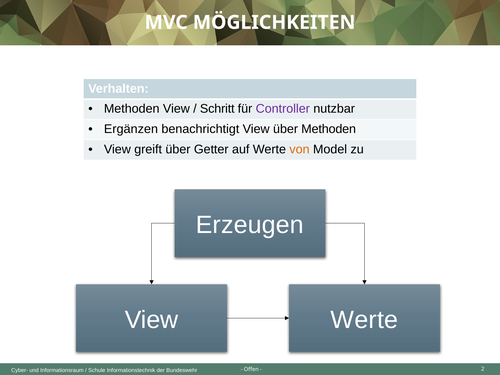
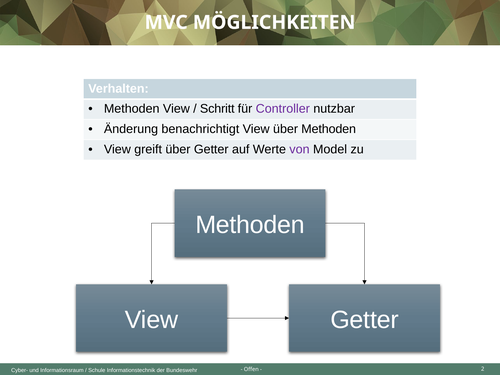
Ergänzen: Ergänzen -> Änderung (131, 129)
von colour: orange -> purple (299, 149)
Erzeugen: Erzeugen -> Methoden (250, 225)
Werte: Werte -> Getter (365, 320)
